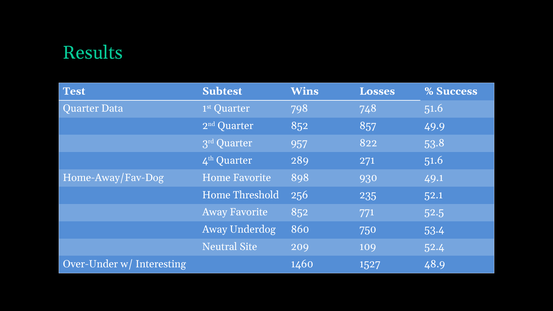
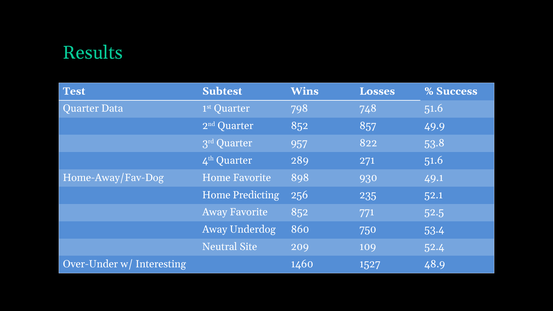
Threshold: Threshold -> Predicting (256, 195)
